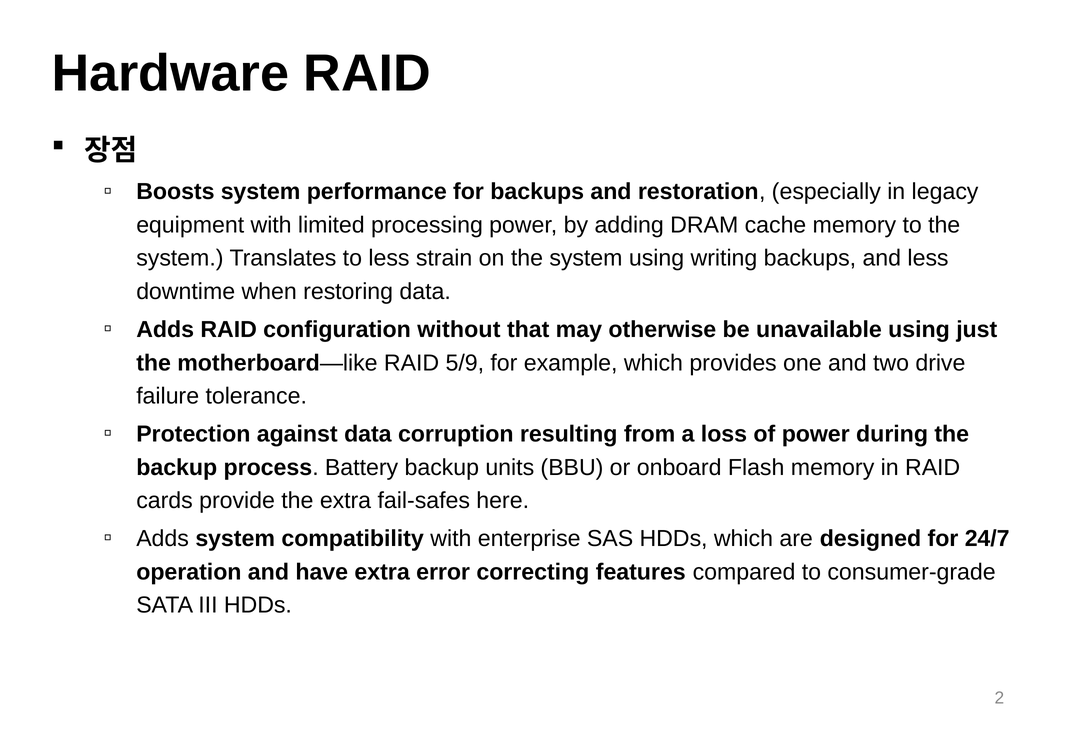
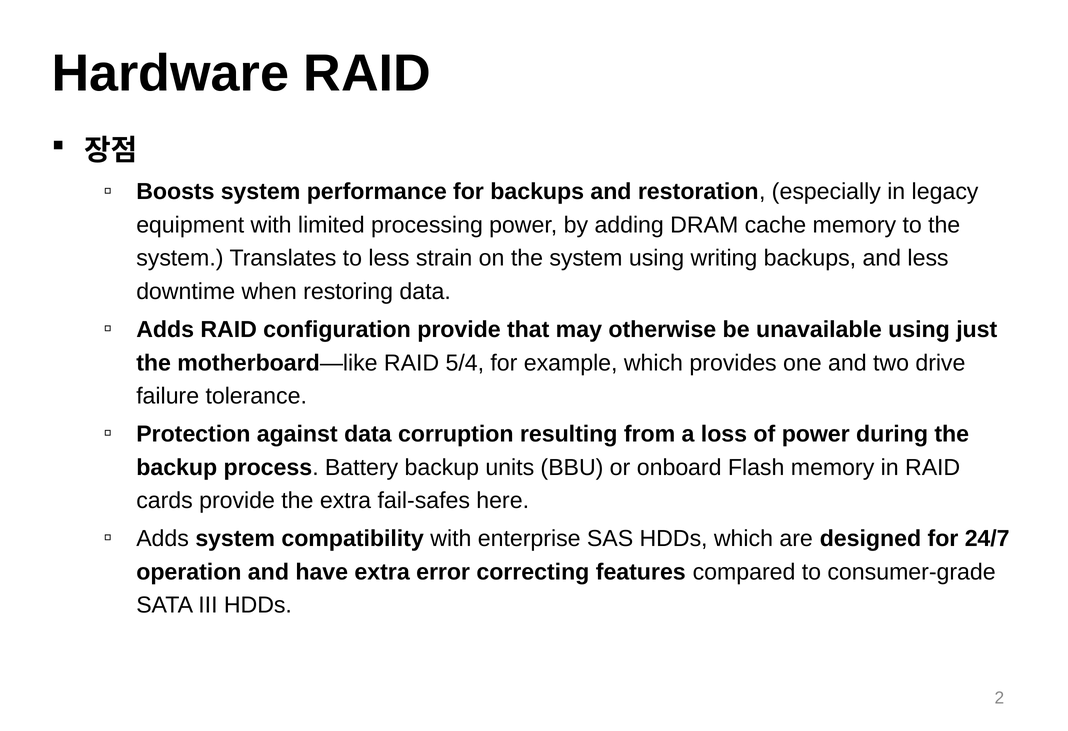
configuration without: without -> provide (459, 330)
5/9: 5/9 -> 5/4 (465, 363)
